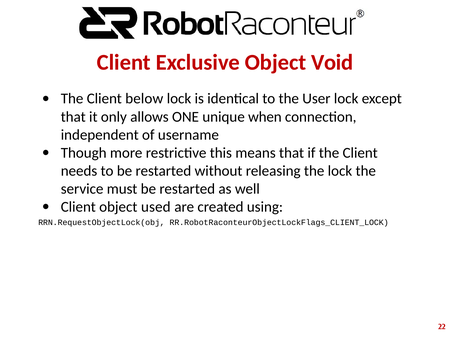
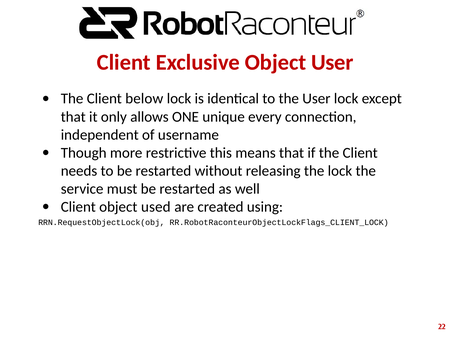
Object Void: Void -> User (332, 62)
when: when -> every (265, 117)
